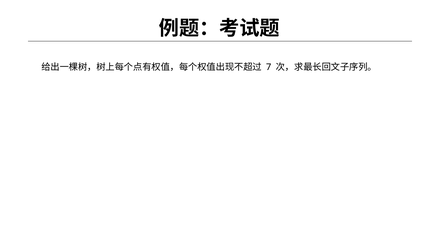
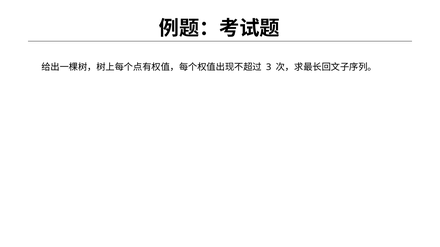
7: 7 -> 3 (269, 67)
